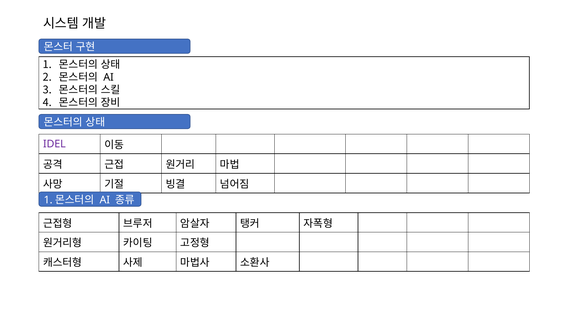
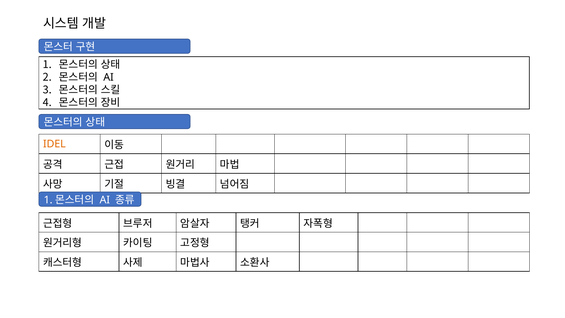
IDEL colour: purple -> orange (54, 144)
